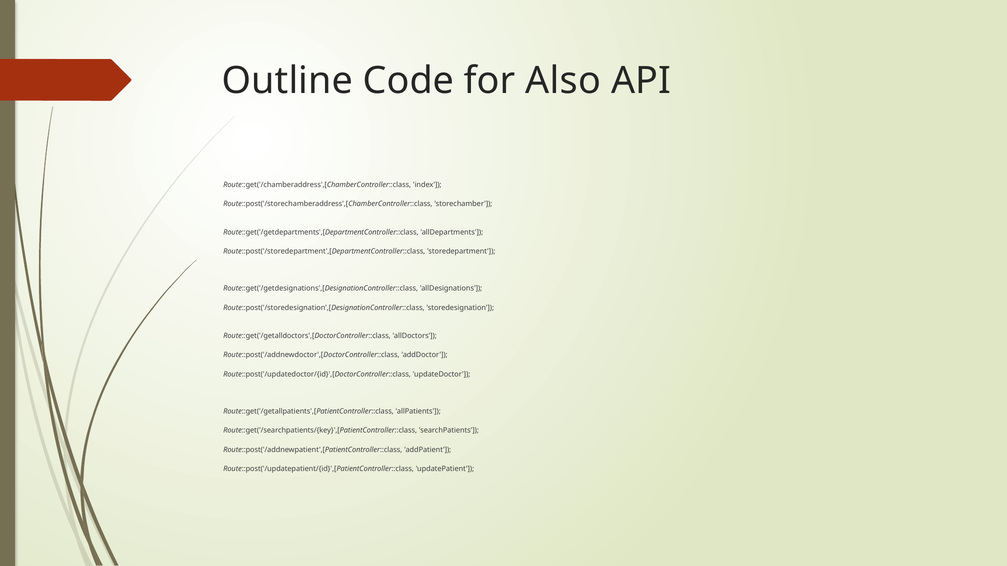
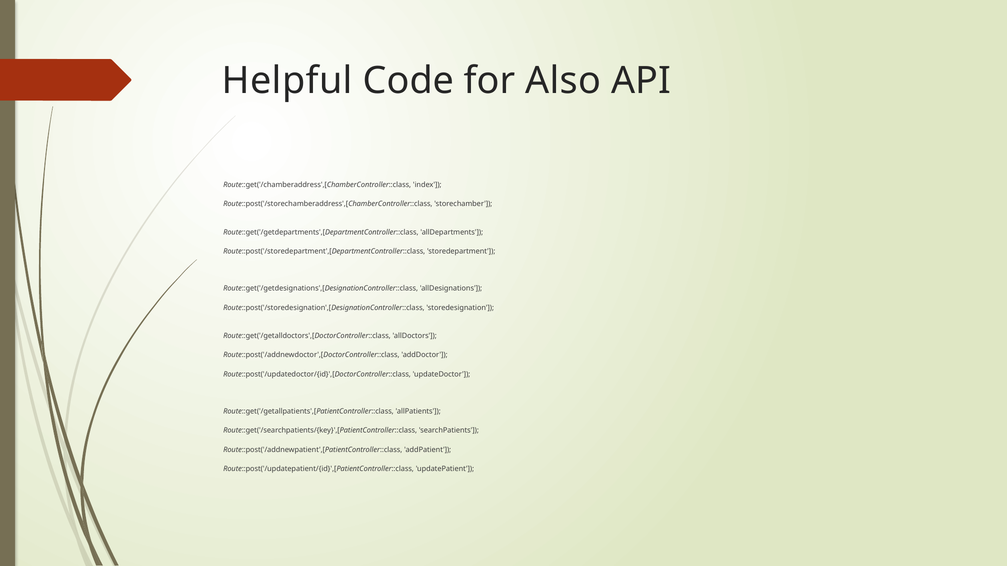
Outline: Outline -> Helpful (287, 81)
